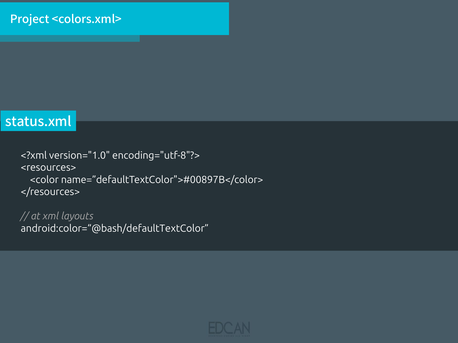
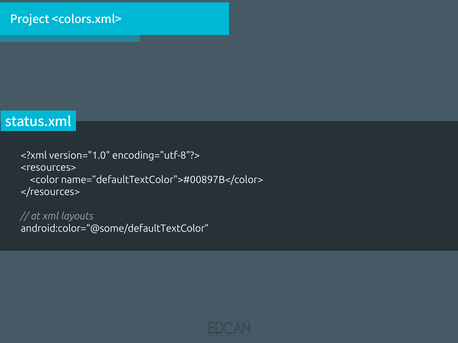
android:color=“@bash/defaultTextColor: android:color=“@bash/defaultTextColor -> android:color=“@some/defaultTextColor (115, 229)
